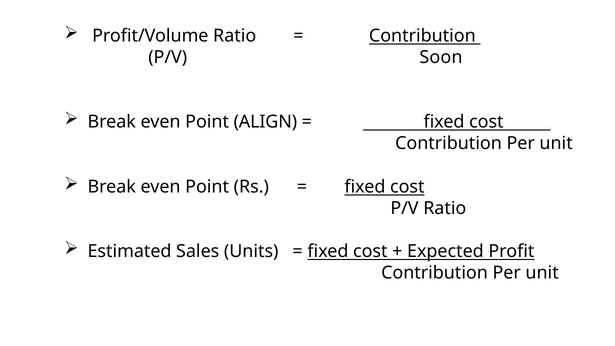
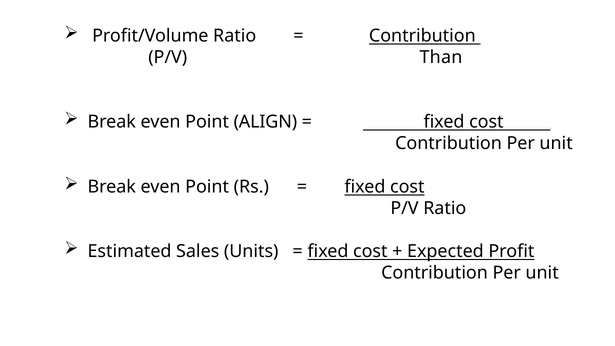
Soon: Soon -> Than (441, 57)
